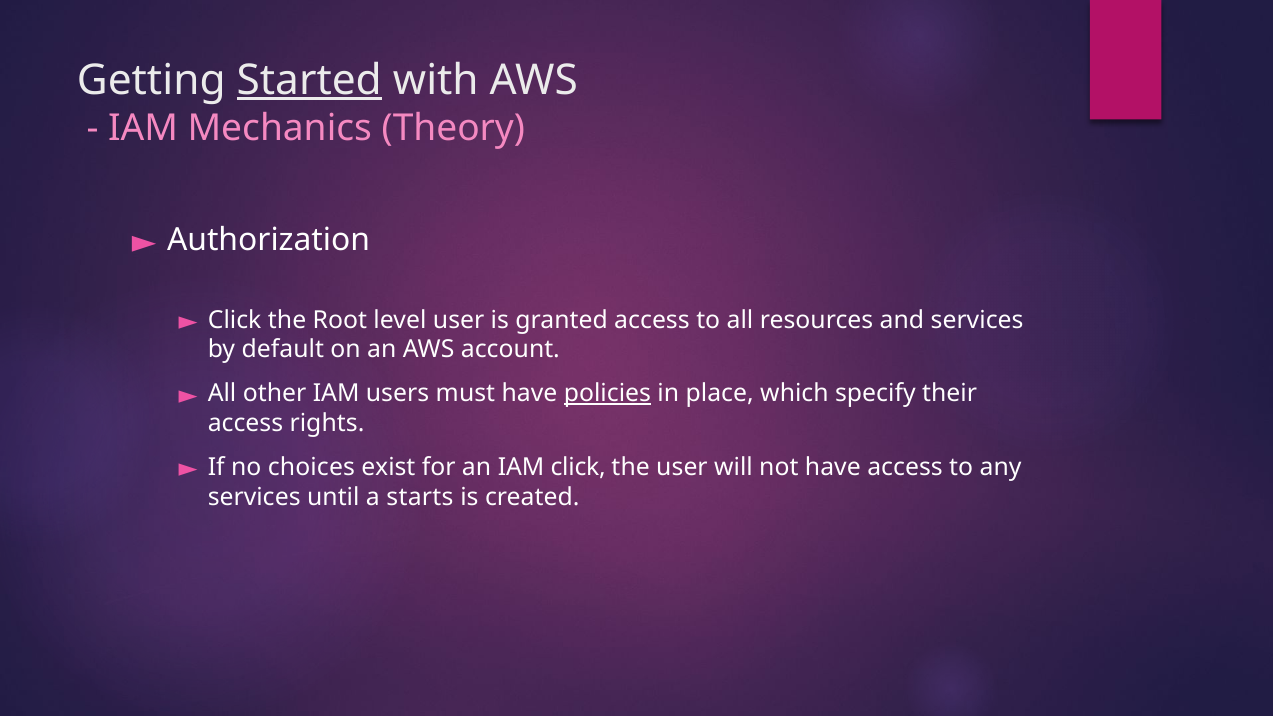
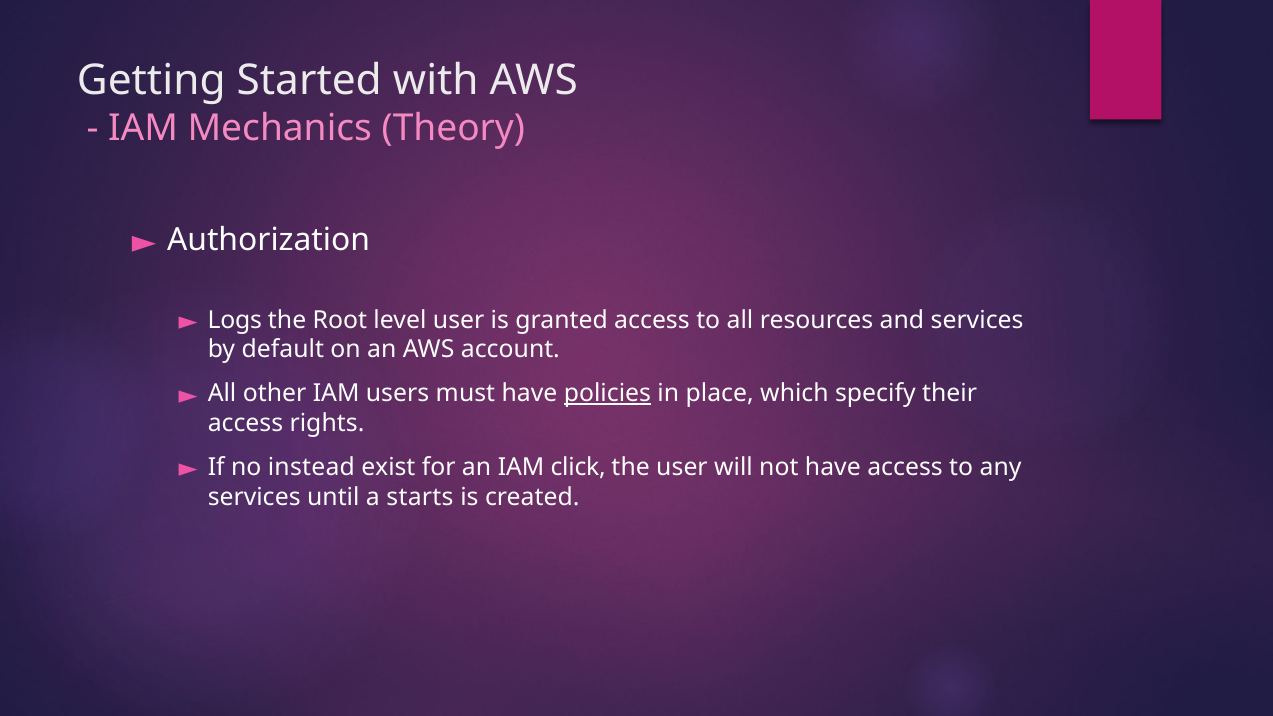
Started underline: present -> none (309, 80)
Click: Click -> Logs (235, 320)
choices: choices -> instead (311, 467)
